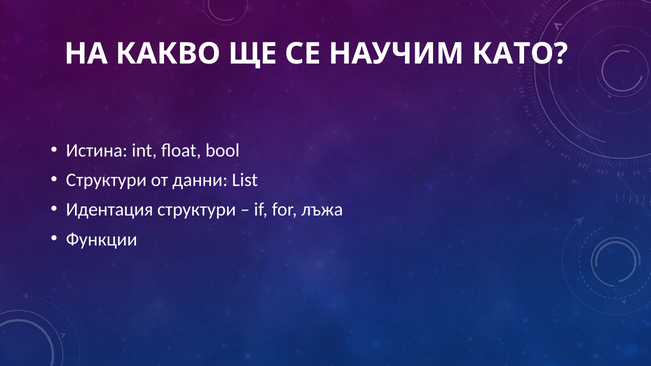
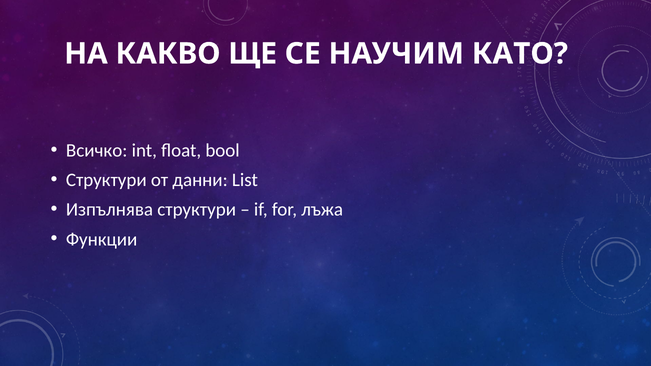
Истина: Истина -> Всичко (97, 151)
Идентация: Идентация -> Изпълнява (109, 210)
